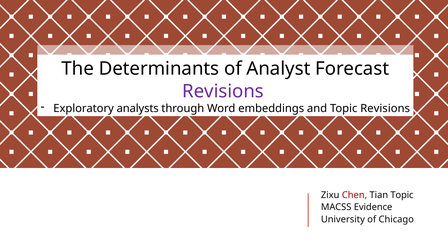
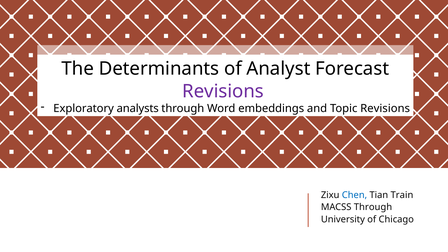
Chen colour: red -> blue (354, 195)
Tian Topic: Topic -> Train (402, 195)
MACSS Evidence: Evidence -> Through (373, 207)
